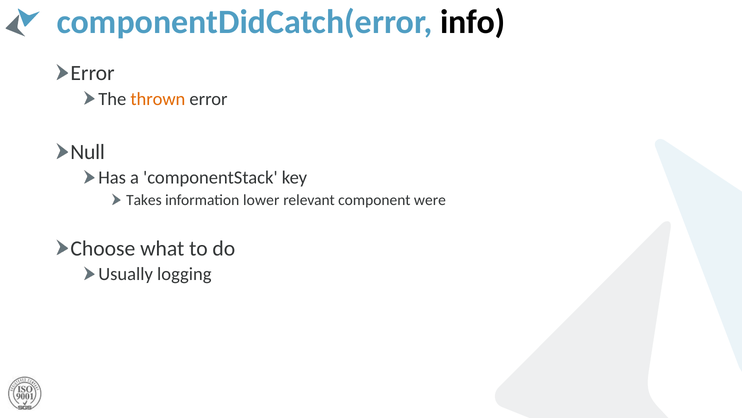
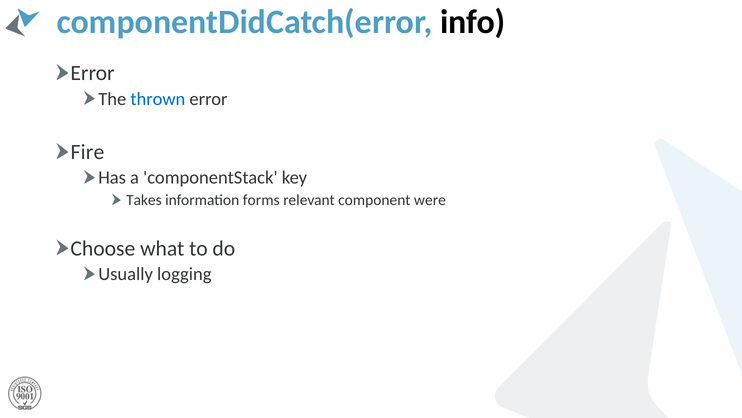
thrown colour: orange -> blue (158, 99)
Null: Null -> Fire (87, 152)
lower: lower -> forms (261, 200)
